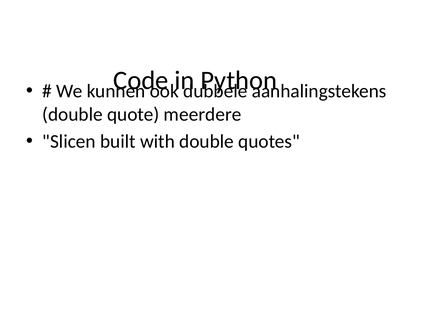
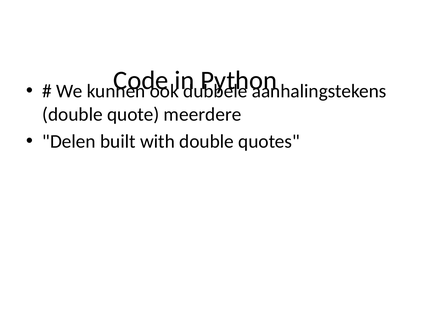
Slicen: Slicen -> Delen (69, 141)
